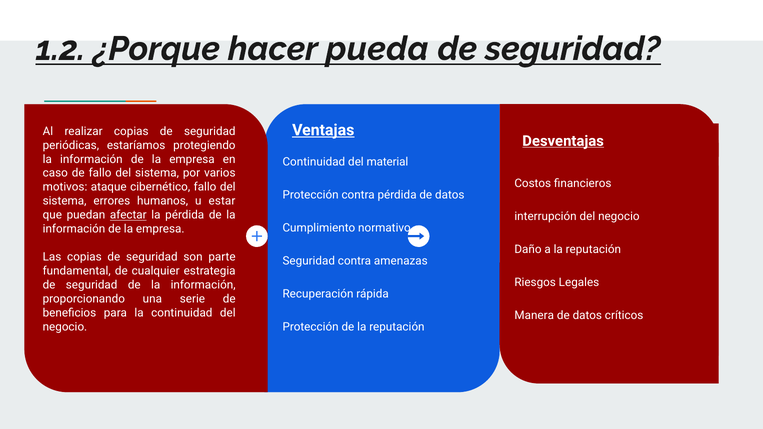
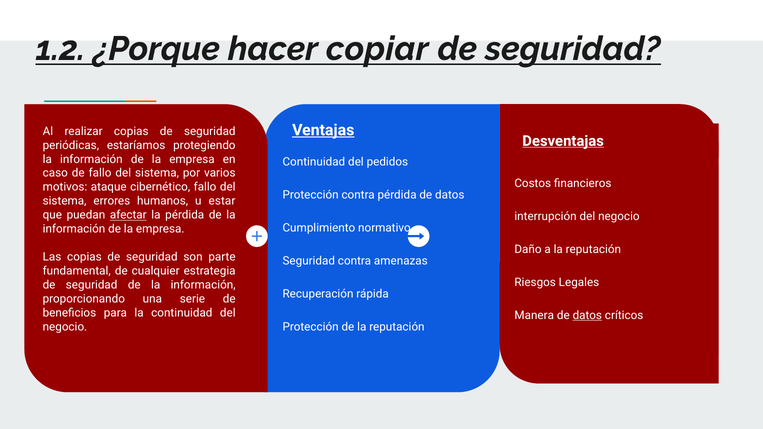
pueda: pueda -> copiar (377, 49)
material: material -> pedidos (387, 162)
datos underline: none -> present (587, 315)
